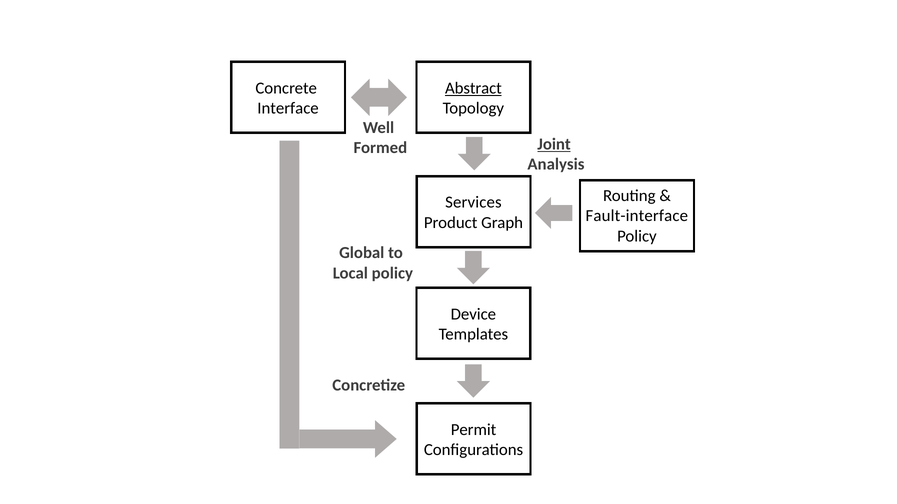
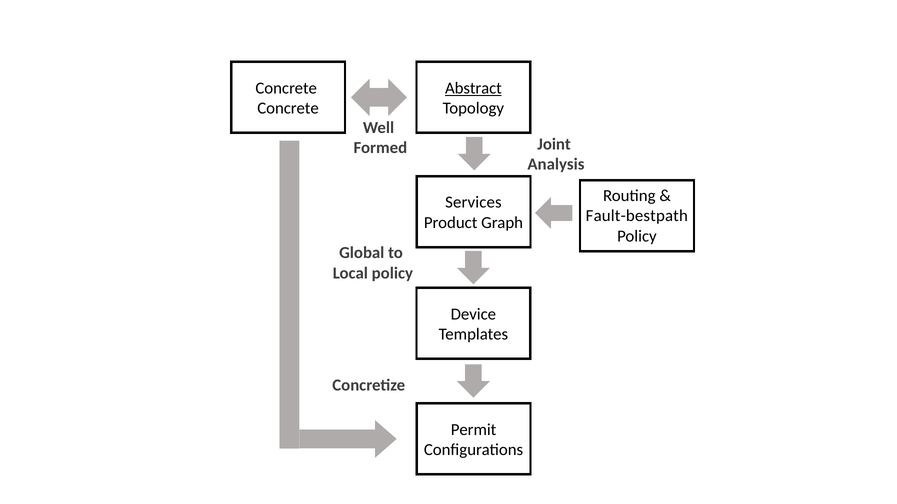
Interface: Interface -> Concrete (288, 108)
Joint underline: present -> none (554, 144)
Fault-interface: Fault-interface -> Fault-bestpath (637, 216)
